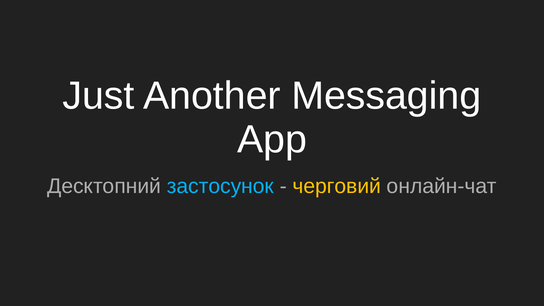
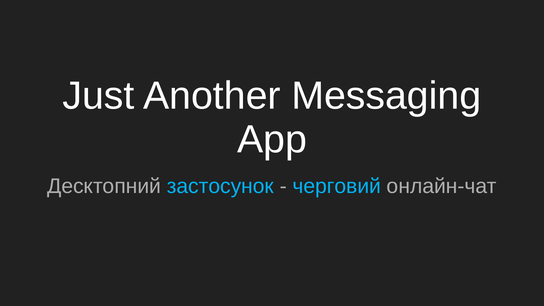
черговий colour: yellow -> light blue (337, 186)
